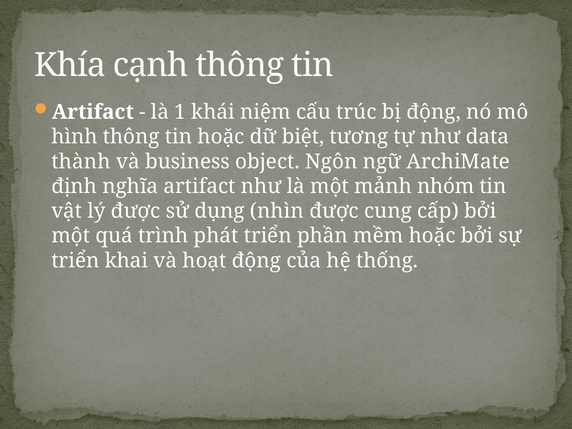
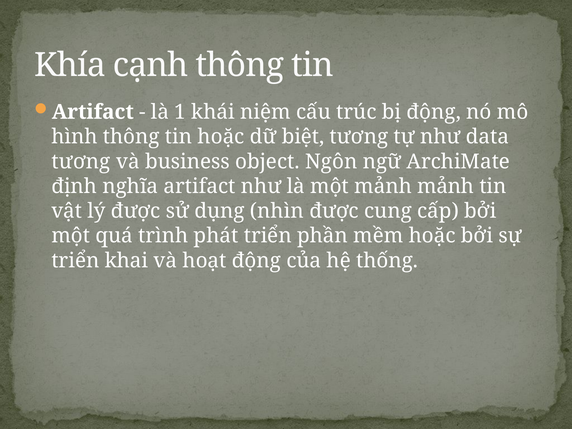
thành: thành -> tương (81, 162)
mảnh nhóm: nhóm -> mảnh (446, 186)
